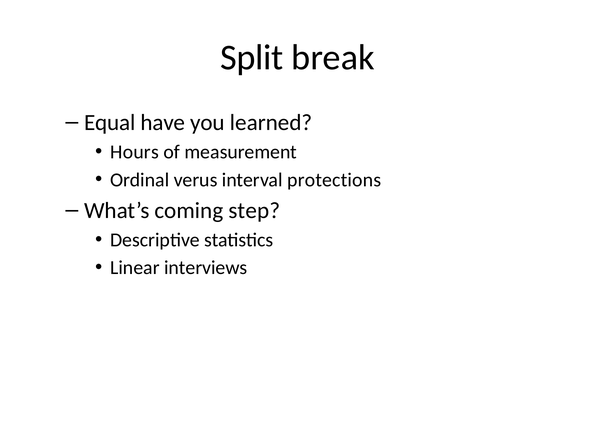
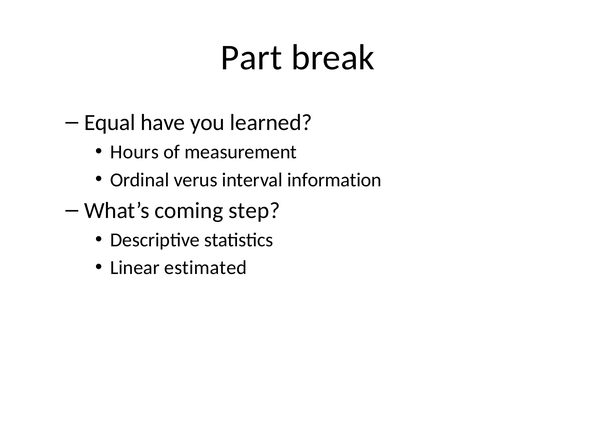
Split: Split -> Part (251, 58)
protections: protections -> information (334, 180)
interviews: interviews -> estimated (206, 268)
